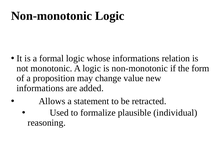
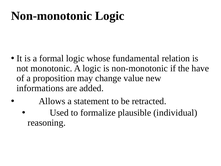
whose informations: informations -> fundamental (136, 58)
form: form -> have (200, 68)
